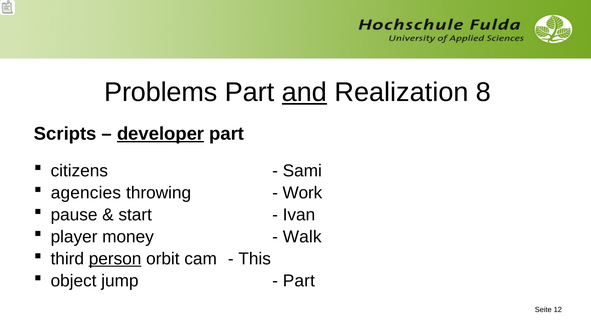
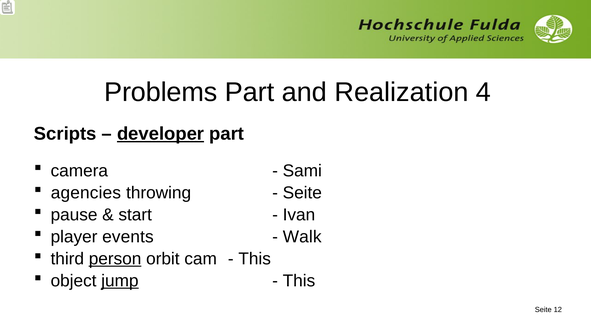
and underline: present -> none (304, 92)
8: 8 -> 4 (484, 92)
citizens: citizens -> camera (79, 171)
Work: Work -> Seite (302, 193)
money: money -> events (128, 237)
jump underline: none -> present (120, 281)
Part: Part -> This (299, 281)
